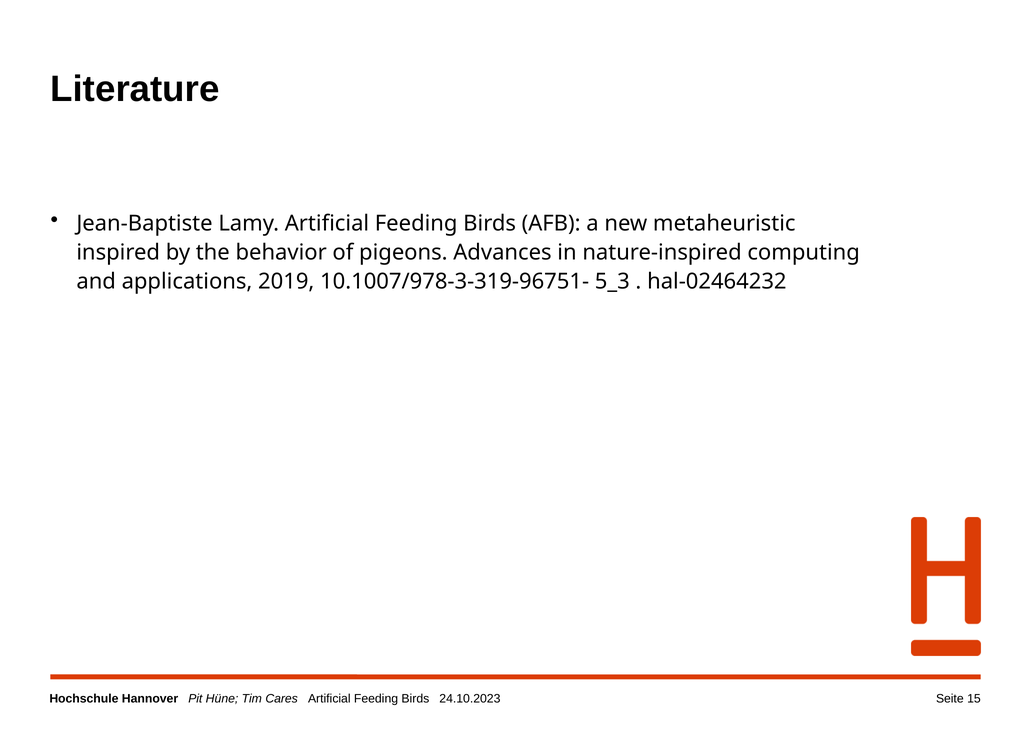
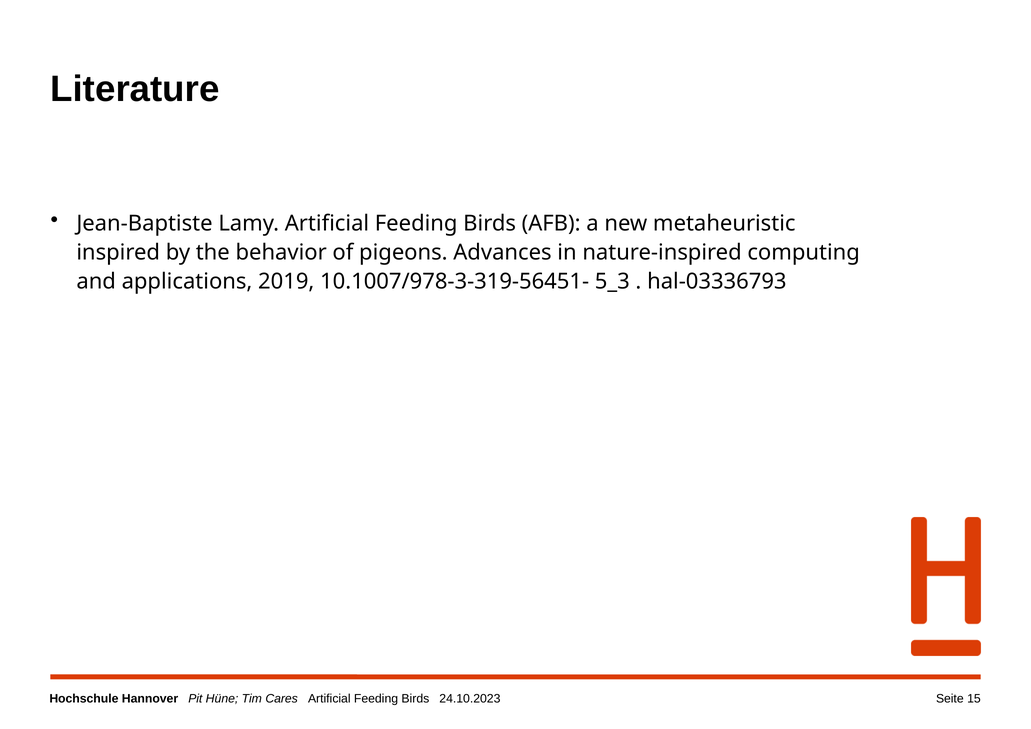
10.1007/978-3-319-96751-: 10.1007/978-3-319-96751- -> 10.1007/978-3-319-56451- (455, 282)
hal-02464232: hal-02464232 -> hal-03336793 (717, 282)
